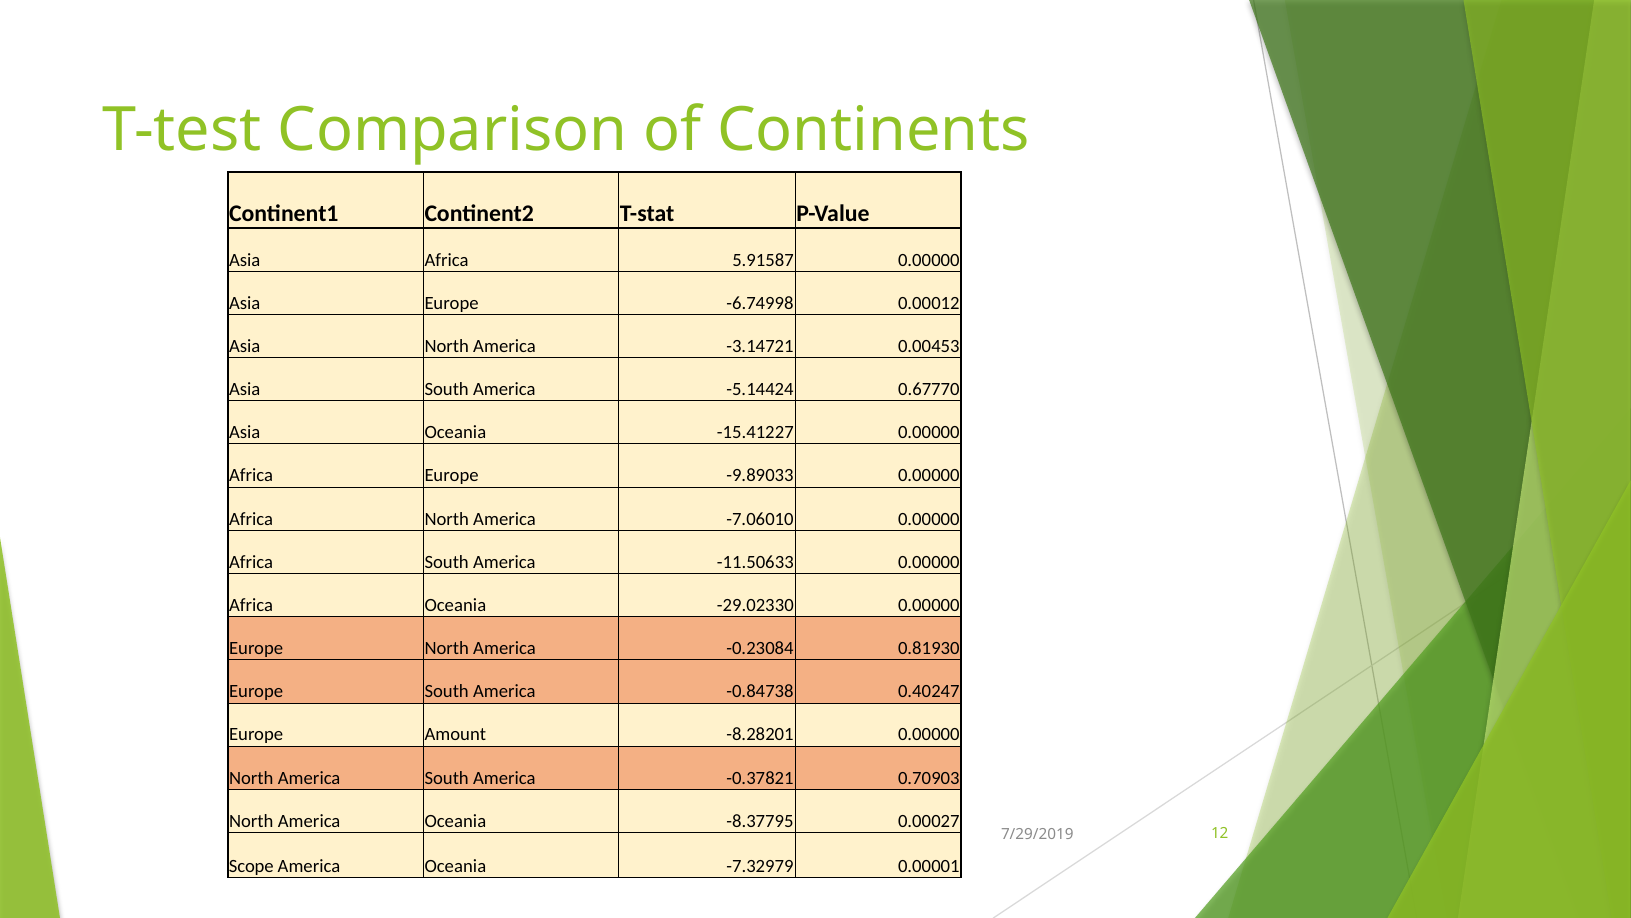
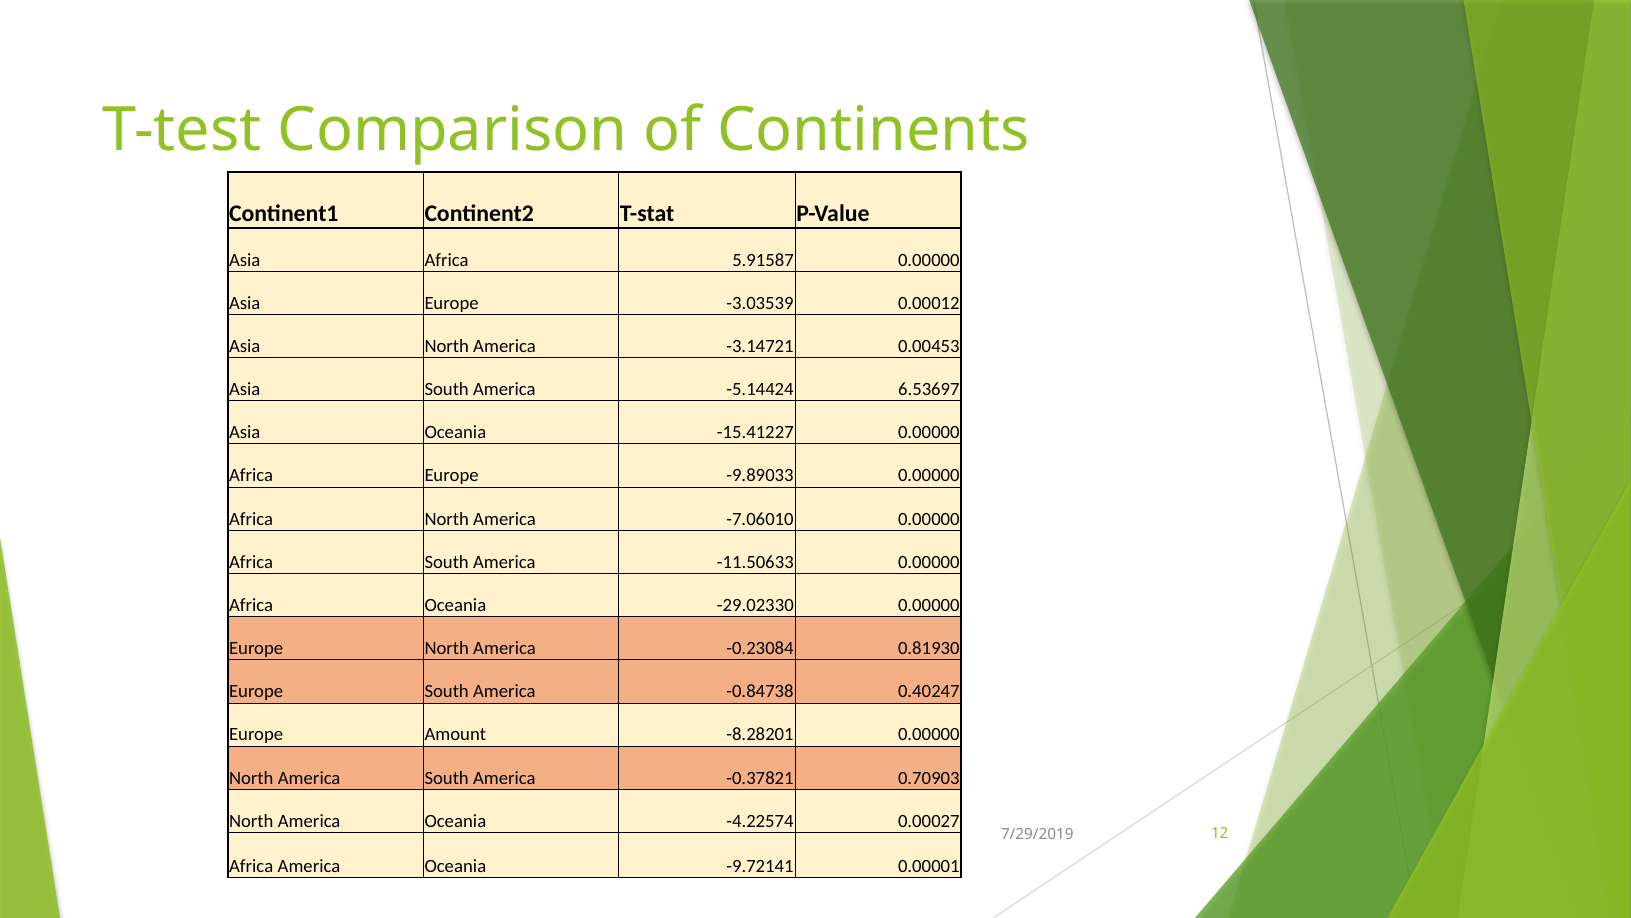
-6.74998: -6.74998 -> -3.03539 (760, 303)
0.67770: 0.67770 -> 6.53697 (929, 389)
-8.37795: -8.37795 -> -4.22574 (760, 821)
Scope: Scope -> Africa (251, 866)
-7.32979: -7.32979 -> -9.72141 (760, 866)
